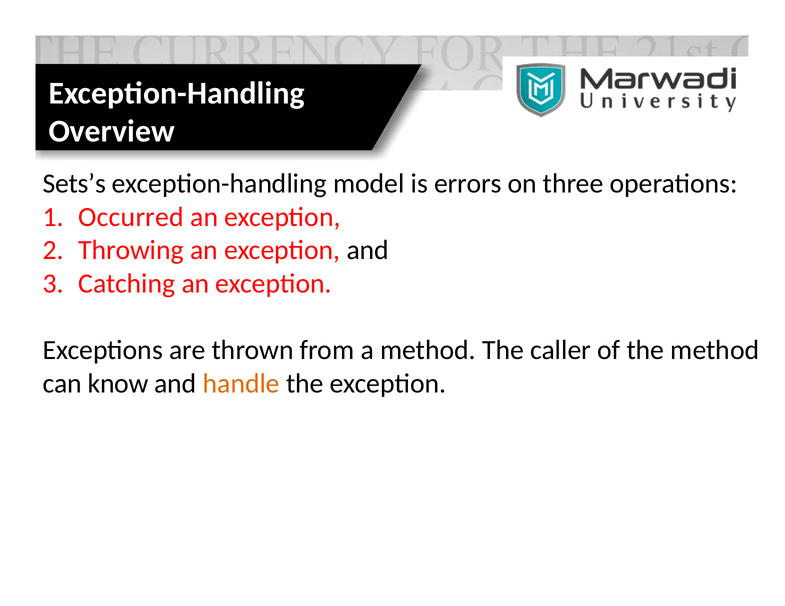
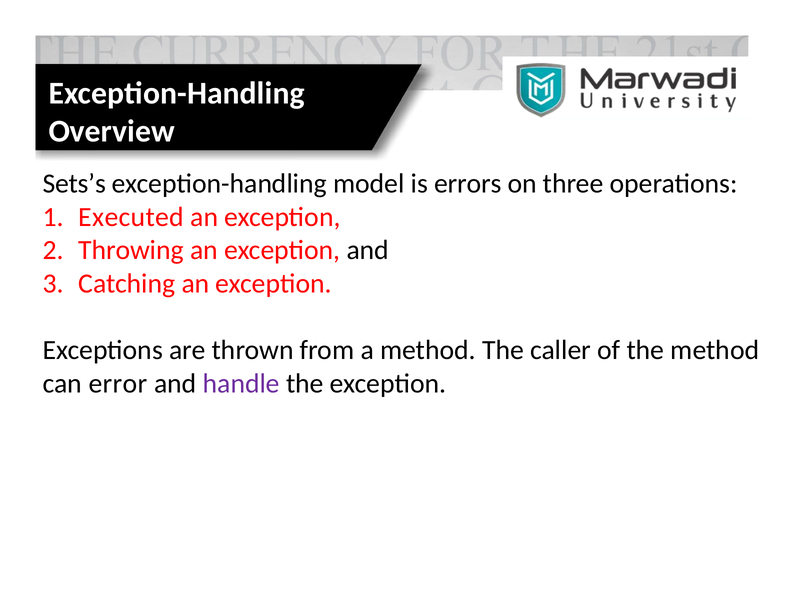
Occurred: Occurred -> Executed (131, 217)
know: know -> error (118, 384)
handle colour: orange -> purple (241, 384)
